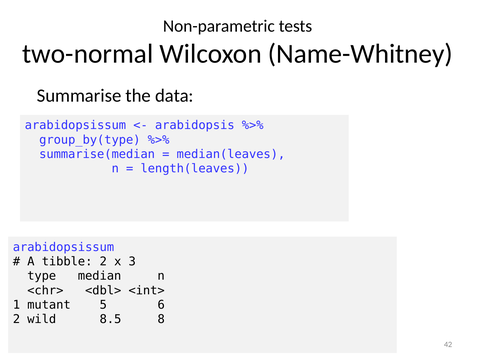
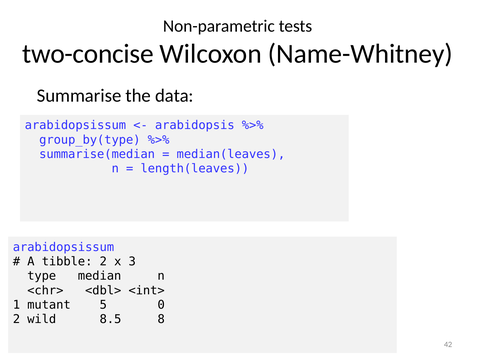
two-normal: two-normal -> two-concise (88, 54)
6: 6 -> 0 (161, 305)
